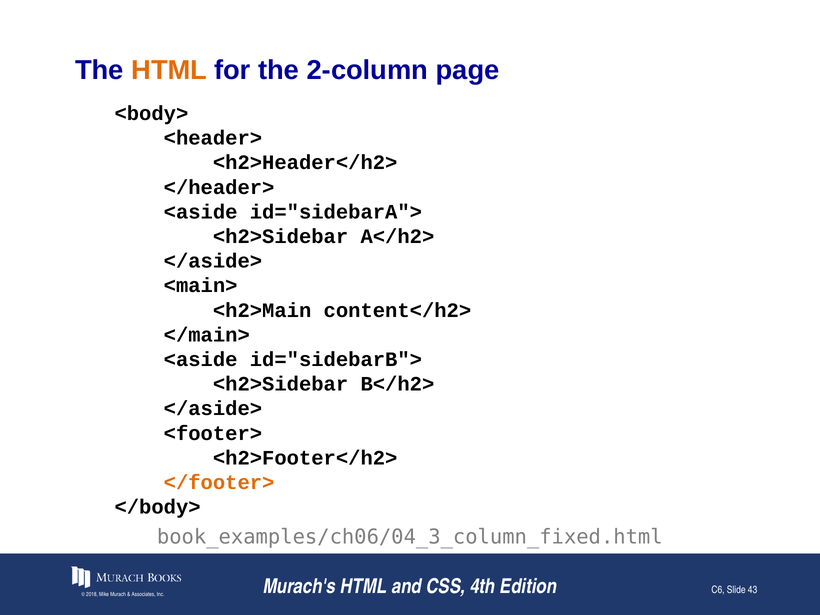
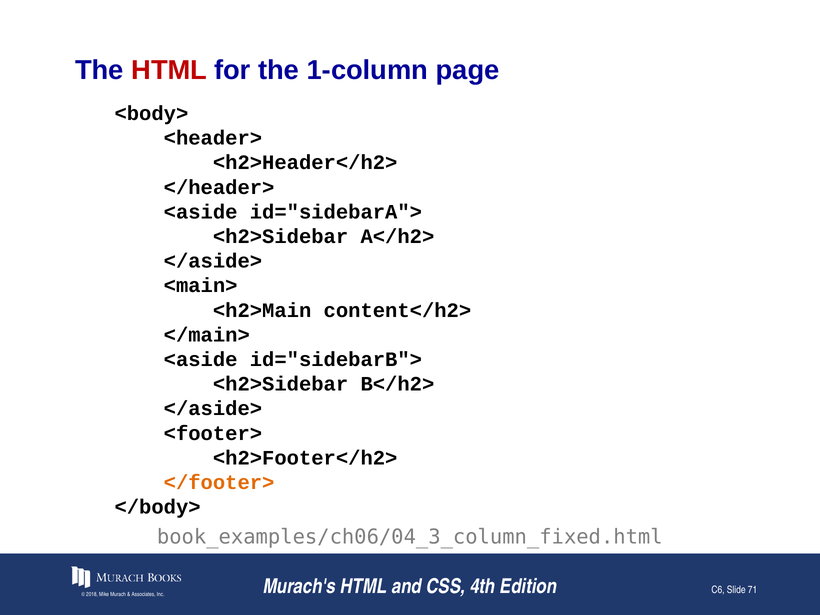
HTML colour: orange -> red (169, 70)
2-column: 2-column -> 1-column (367, 70)
43: 43 -> 71 (753, 590)
